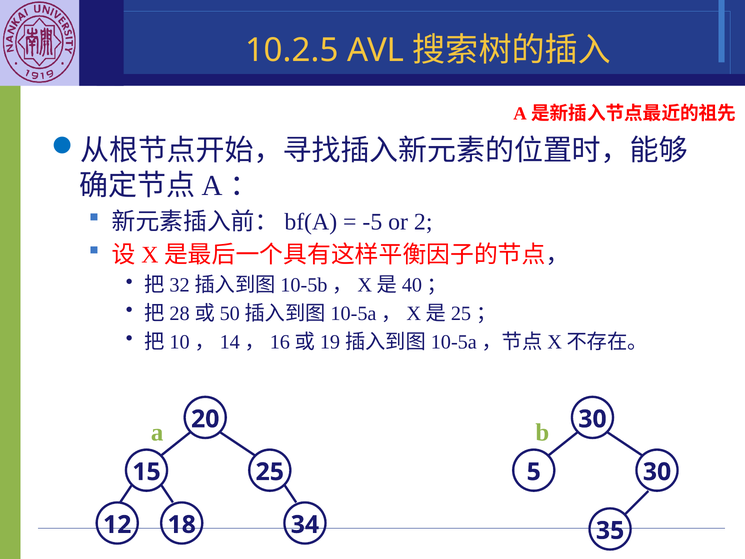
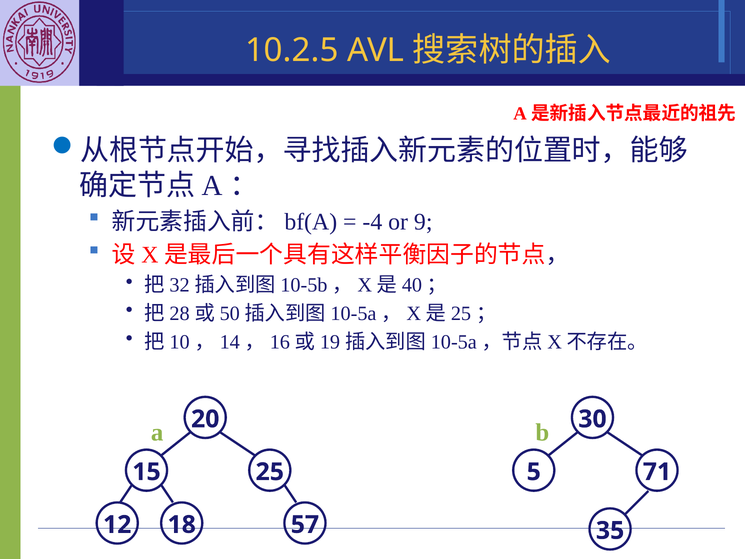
-5: -5 -> -4 (372, 222)
2: 2 -> 9 (423, 222)
5 30: 30 -> 71 (657, 472)
34: 34 -> 57 (305, 524)
